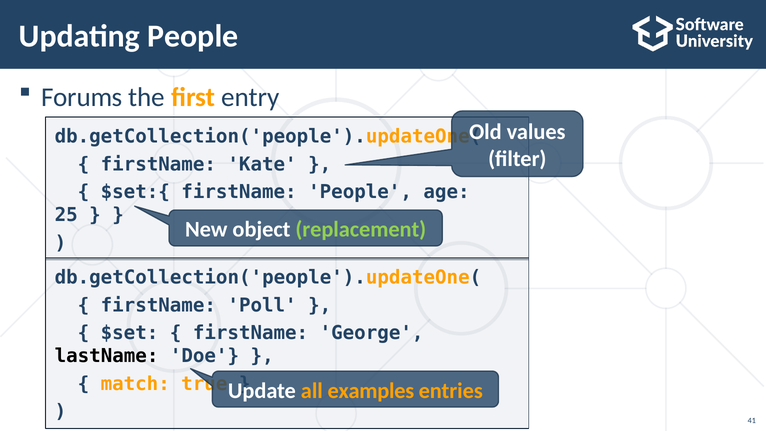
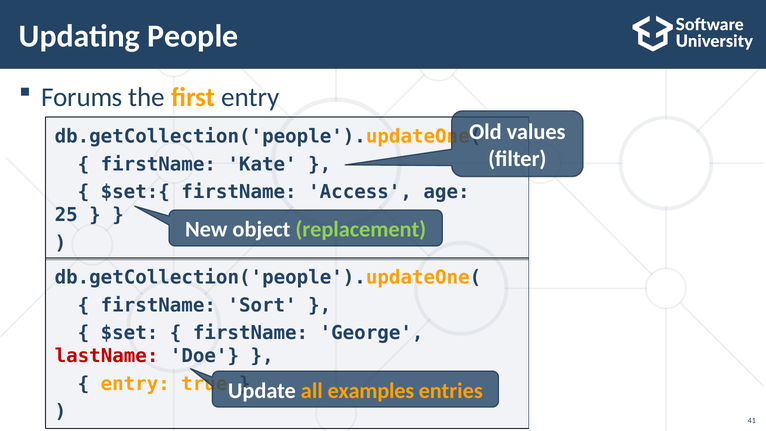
firstName People: People -> Access (360, 192)
Poll: Poll -> Sort (262, 305)
lastName colour: black -> red (107, 356)
match: match -> entry (135, 384)
